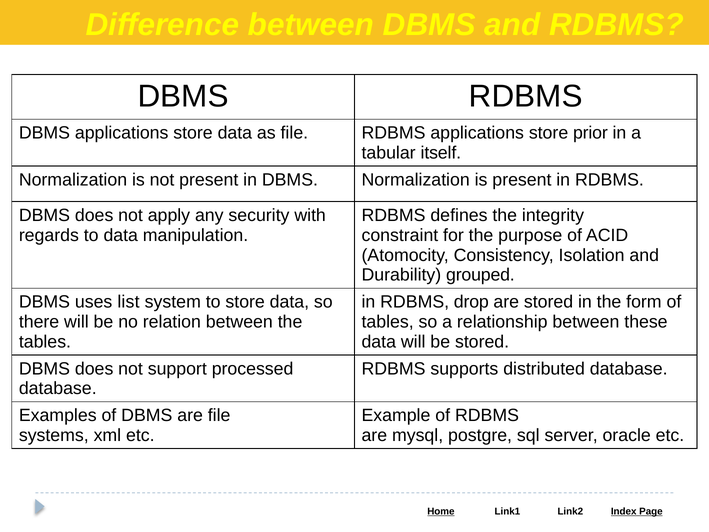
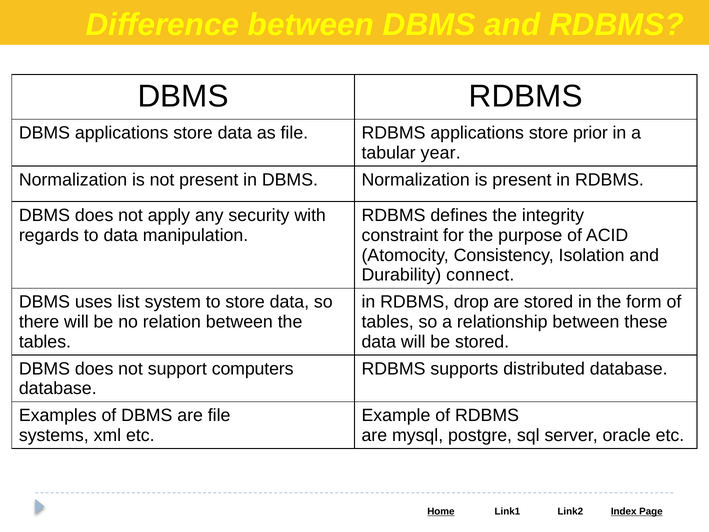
itself: itself -> year (441, 153)
grouped: grouped -> connect (480, 275)
processed: processed -> computers (253, 368)
